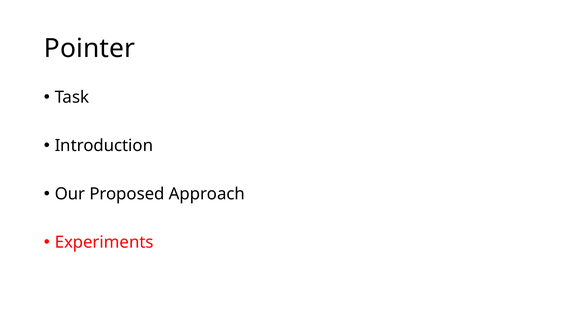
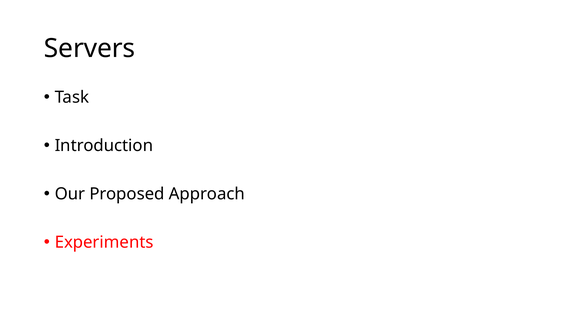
Pointer: Pointer -> Servers (90, 48)
